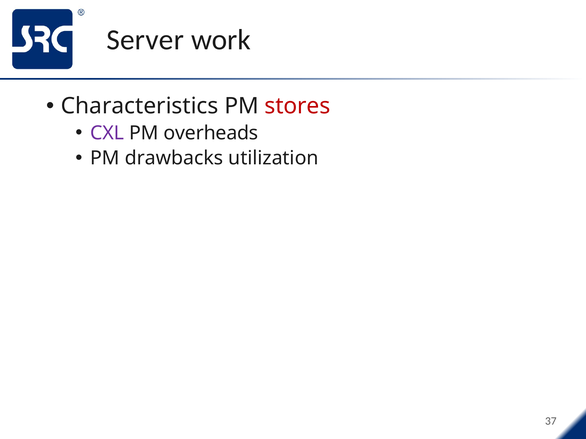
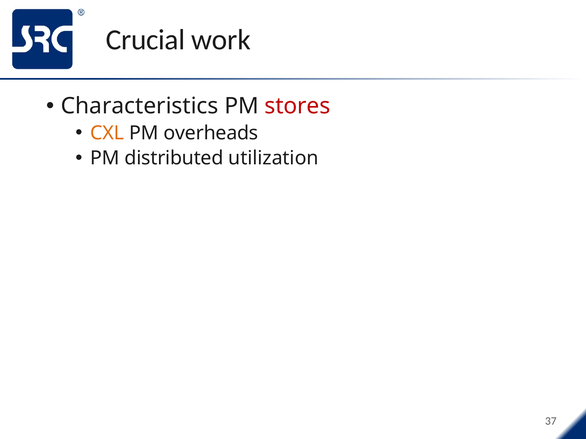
Server: Server -> Crucial (145, 40)
CXL colour: purple -> orange (107, 133)
drawbacks: drawbacks -> distributed (174, 158)
